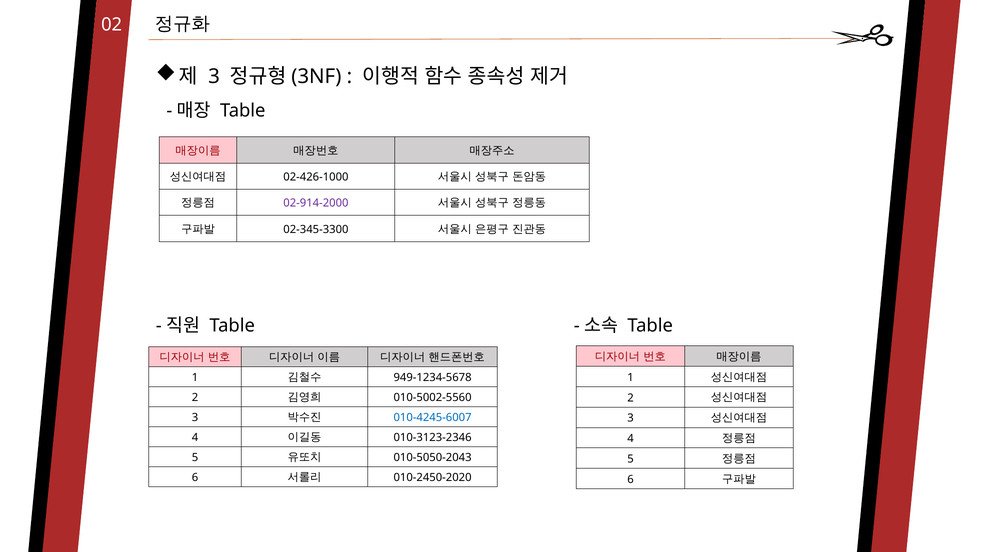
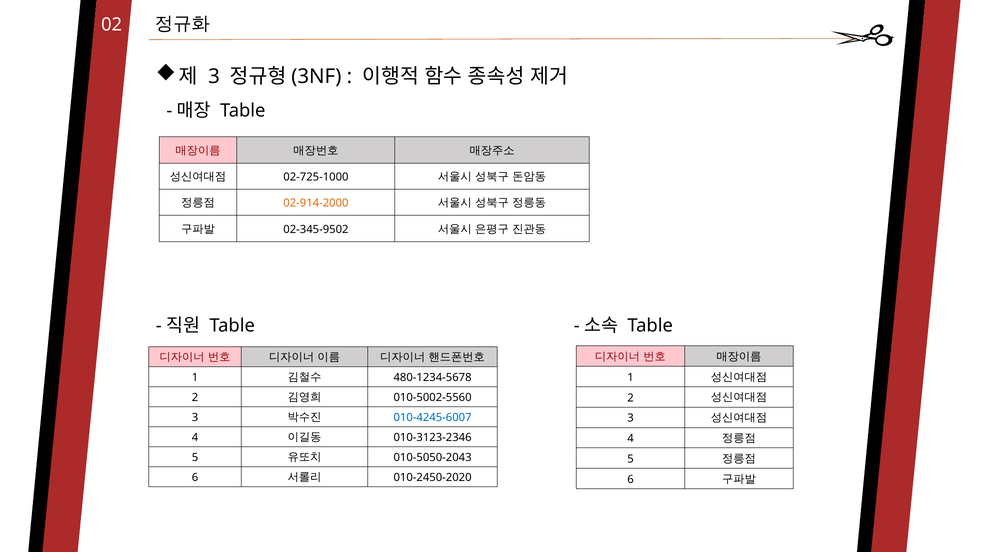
02-426-1000: 02-426-1000 -> 02-725-1000 (316, 177)
02-914-2000 colour: purple -> orange (316, 203)
02-345-3300: 02-345-3300 -> 02-345-9502 (316, 229)
949-1234-5678: 949-1234-5678 -> 480-1234-5678 (433, 377)
